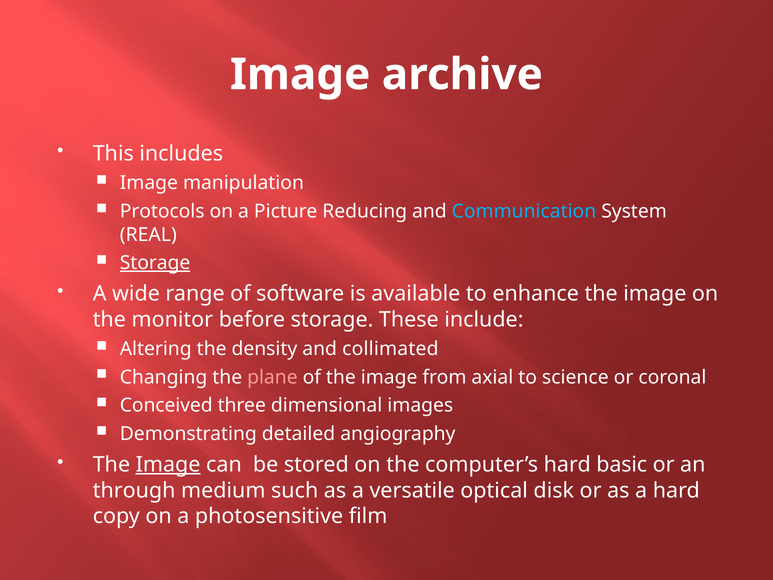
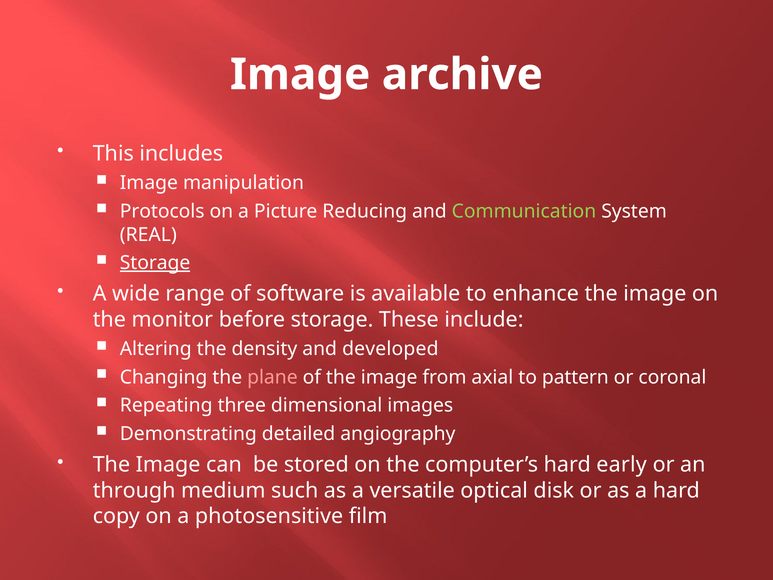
Communication colour: light blue -> light green (524, 211)
collimated: collimated -> developed (390, 349)
science: science -> pattern (575, 377)
Conceived: Conceived -> Repeating (166, 405)
Image underline: present -> none (168, 464)
basic: basic -> early (622, 464)
